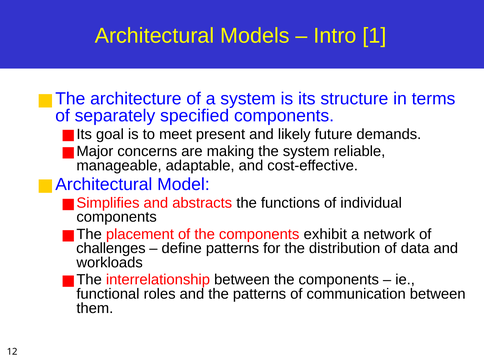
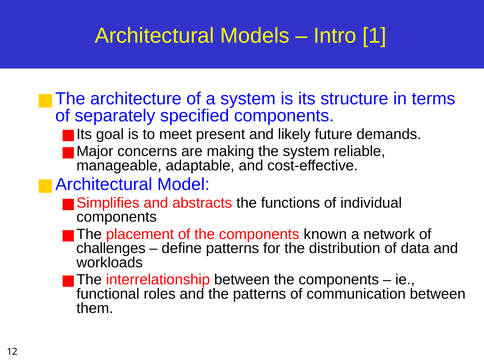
exhibit: exhibit -> known (325, 234)
